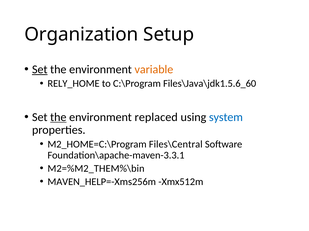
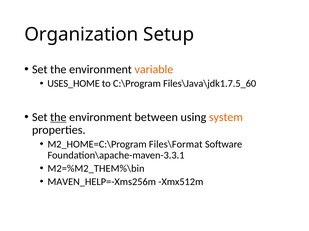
Set underline: present -> none (40, 70)
RELY_HOME: RELY_HOME -> USES_HOME (74, 84)
Files\Java\jdk1.5.6_60: Files\Java\jdk1.5.6_60 -> Files\Java\jdk1.7.5_60 (210, 84)
replaced: replaced -> between (156, 117)
system colour: blue -> orange (226, 117)
Files\Central: Files\Central -> Files\Format (176, 145)
